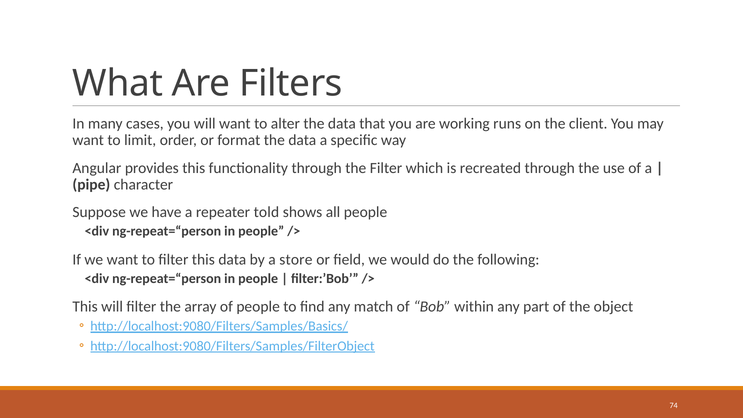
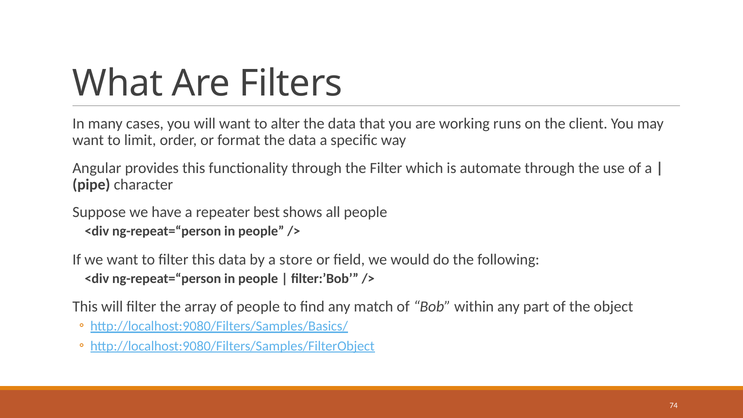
recreated: recreated -> automate (490, 168)
told: told -> best (267, 212)
